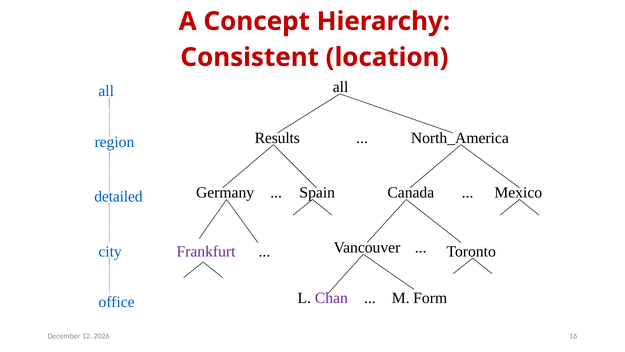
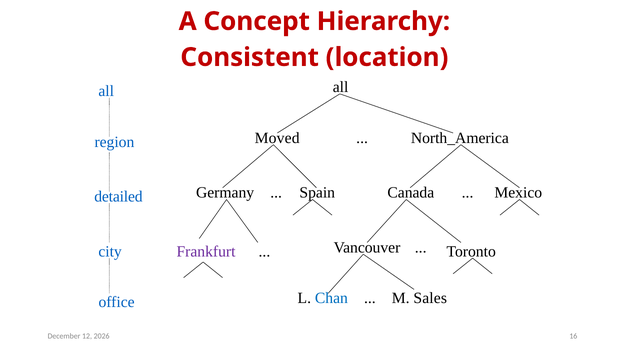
Results: Results -> Moved (277, 138)
Chan colour: purple -> blue (331, 298)
Form: Form -> Sales (430, 298)
